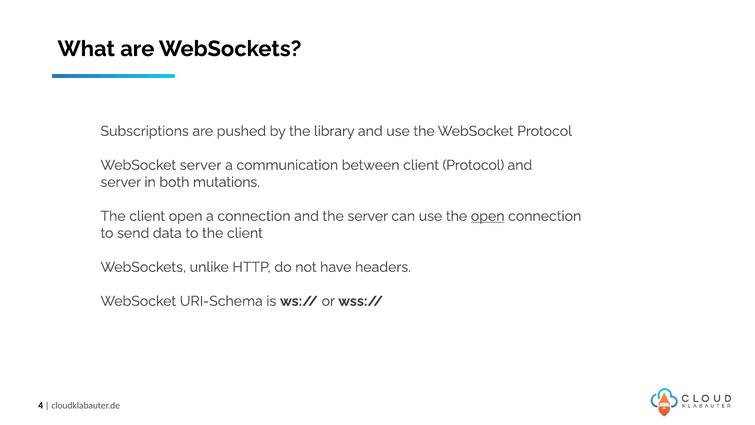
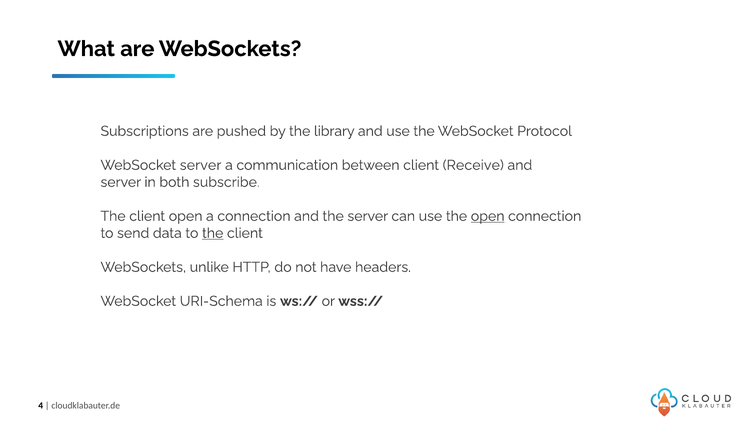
client Protocol: Protocol -> Receive (473, 165)
mutations: mutations -> subscribe (226, 182)
the underline: none -> present (213, 233)
